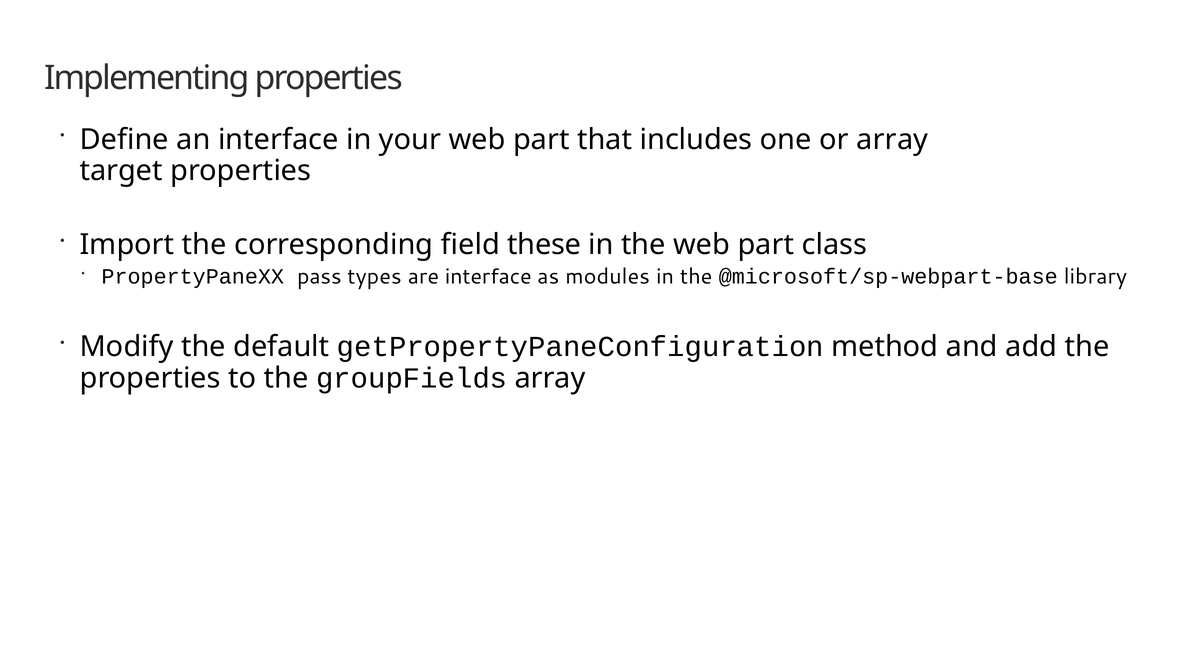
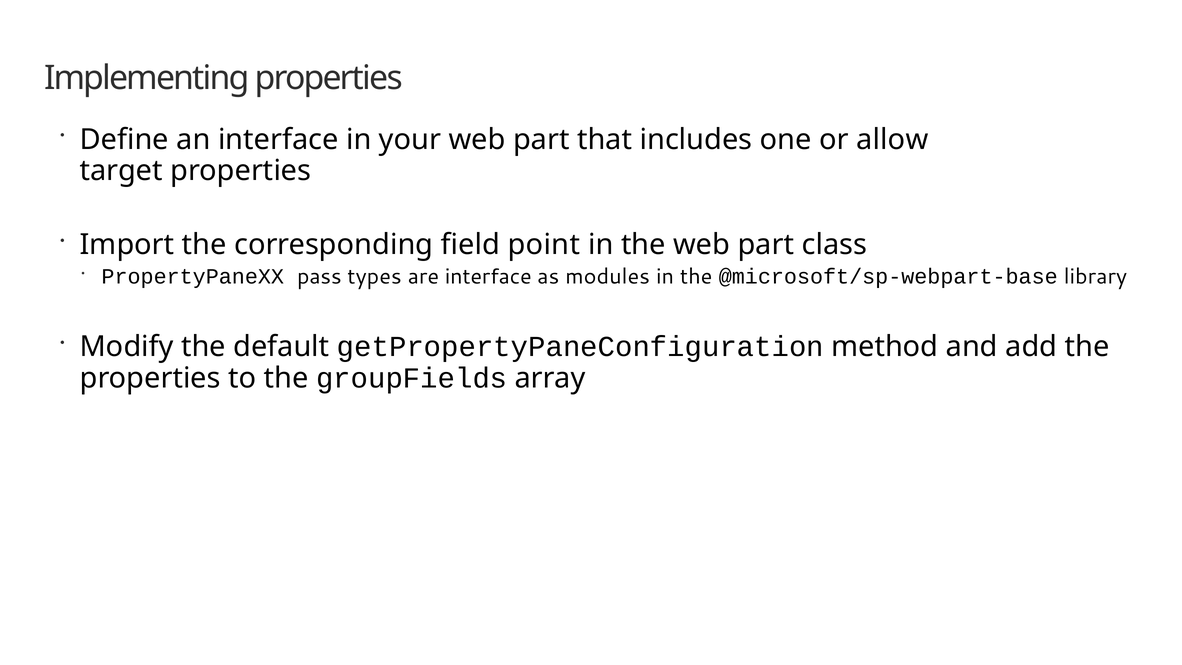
or array: array -> allow (892, 139)
these: these -> point (544, 245)
